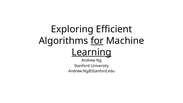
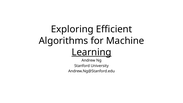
for underline: present -> none (97, 41)
